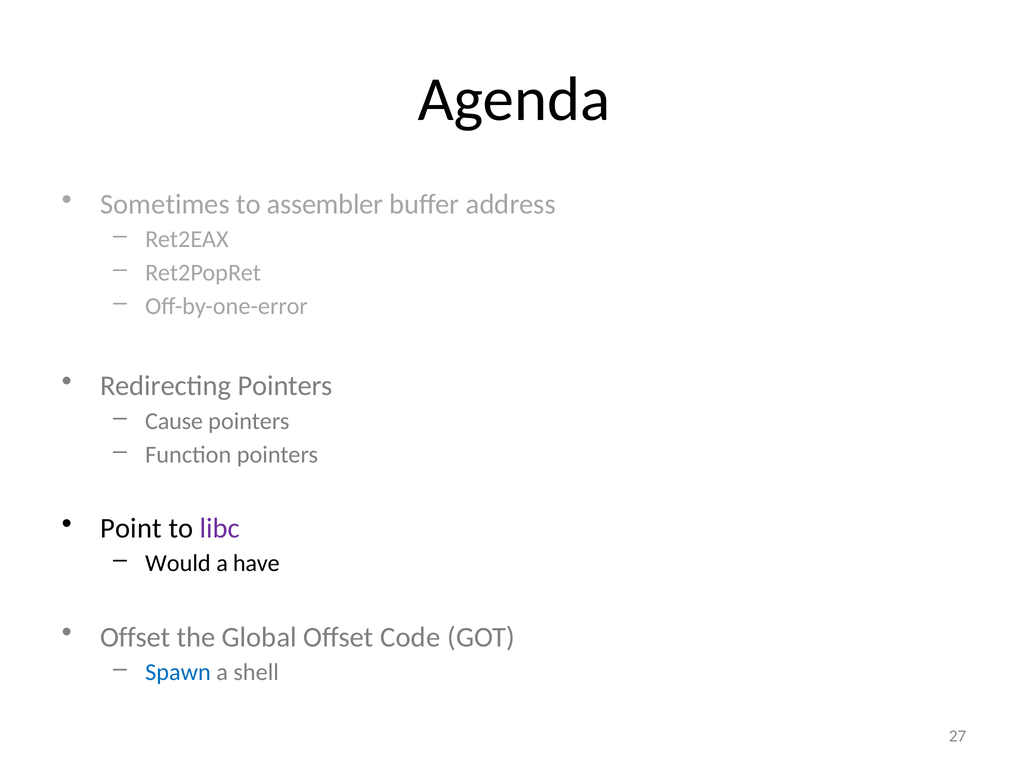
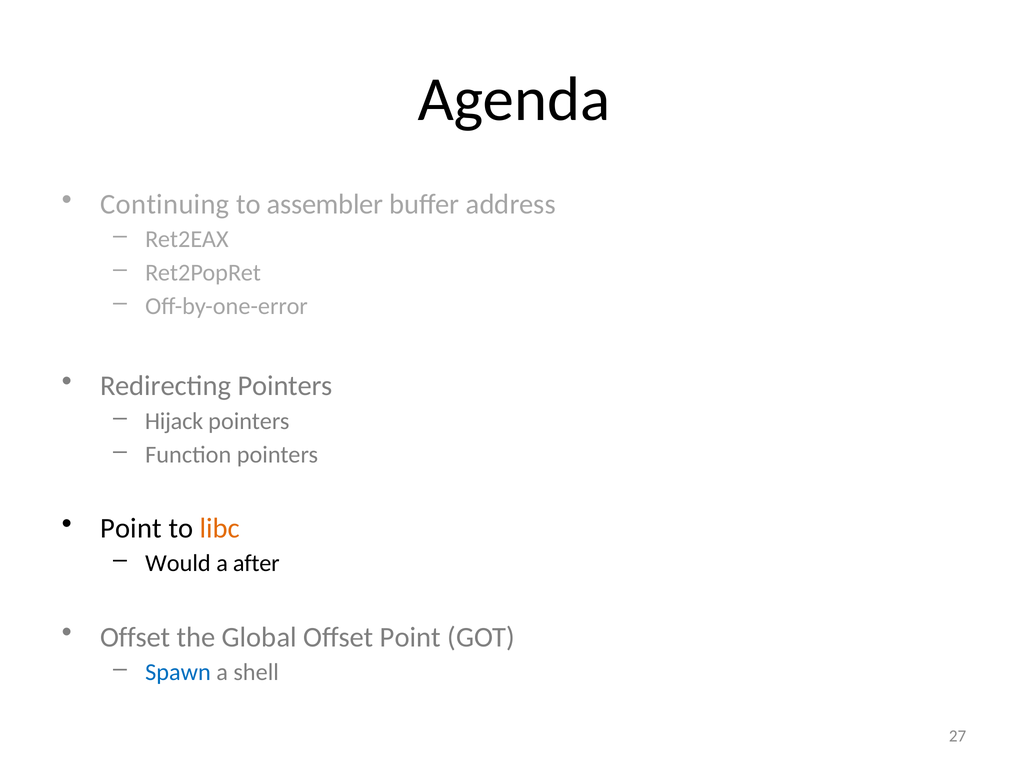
Sometimes: Sometimes -> Continuing (165, 204)
Cause: Cause -> Hijack (174, 421)
libc colour: purple -> orange (220, 528)
have: have -> after (256, 563)
Offset Code: Code -> Point (410, 637)
